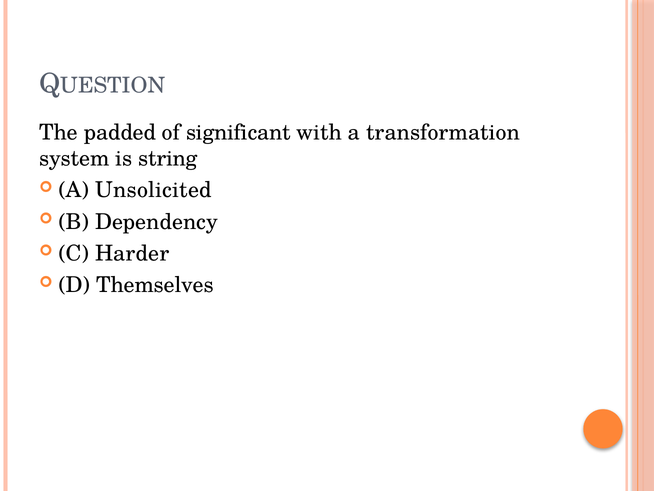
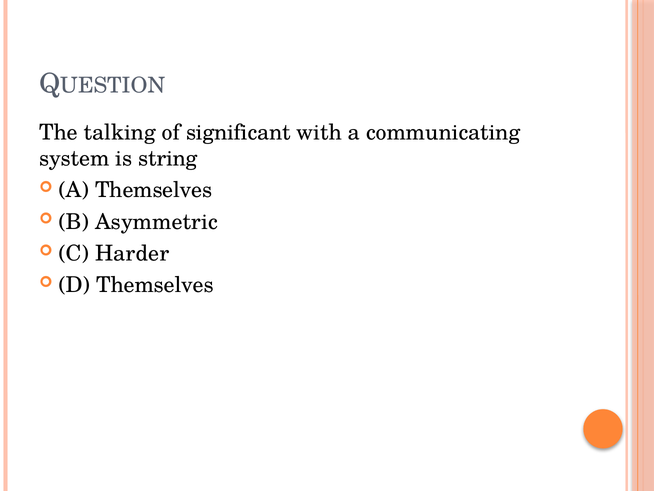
padded: padded -> talking (120, 132)
transformation: transformation -> communicating (443, 132)
A Unsolicited: Unsolicited -> Themselves (154, 190)
Dependency: Dependency -> Asymmetric (156, 222)
